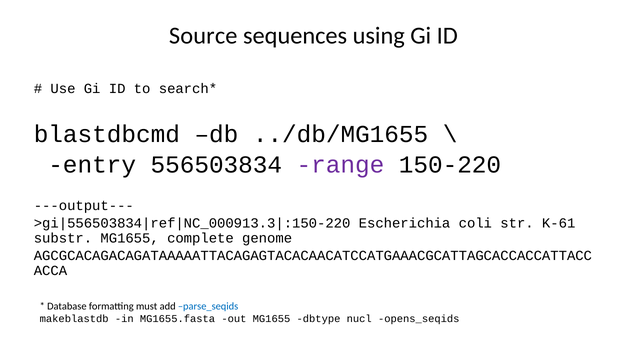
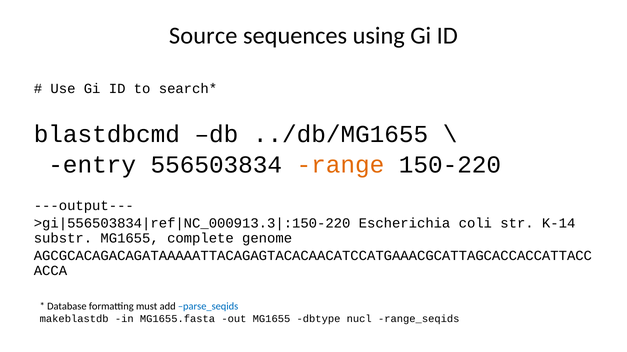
range colour: purple -> orange (340, 165)
K-61: K-61 -> K-14 (559, 224)
opens_seqids: opens_seqids -> range_seqids (419, 319)
